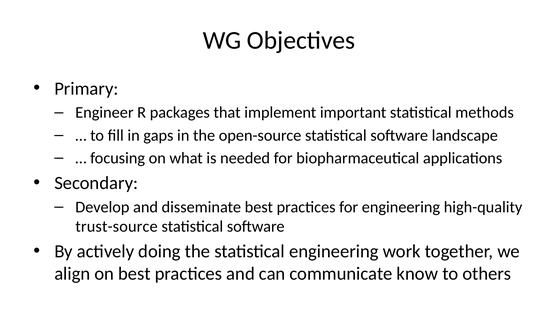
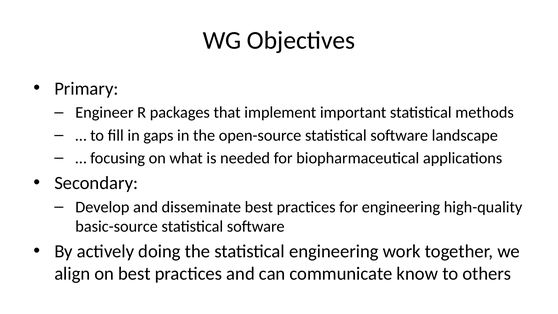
trust-source: trust-source -> basic-source (117, 226)
